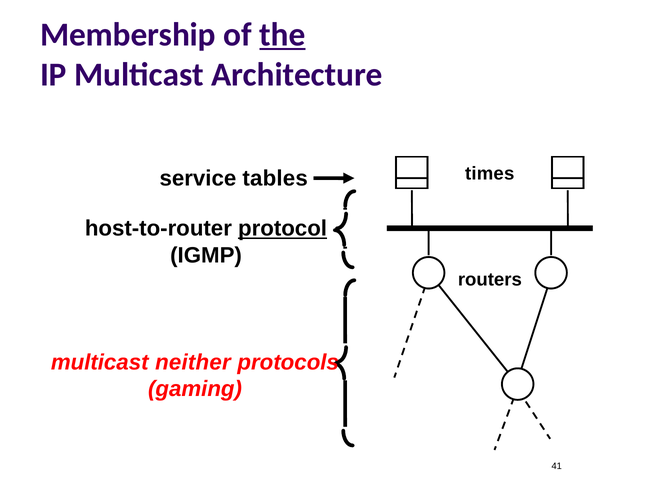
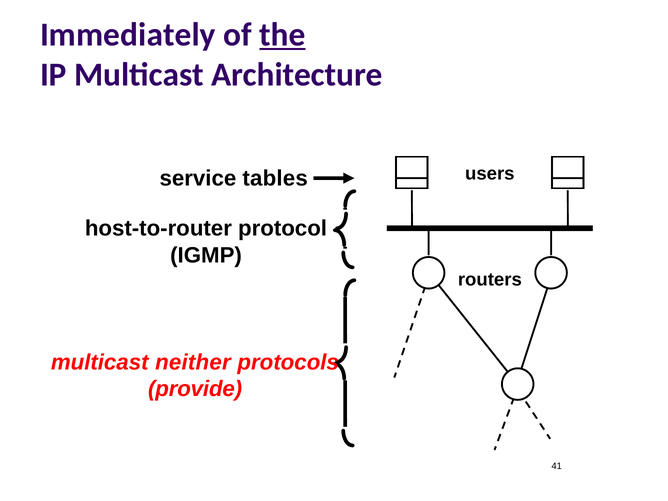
Membership: Membership -> Immediately (128, 35)
times: times -> users (490, 174)
protocol underline: present -> none (283, 229)
gaming: gaming -> provide (195, 389)
